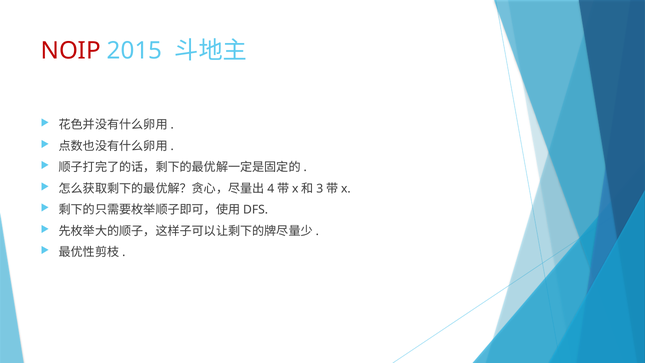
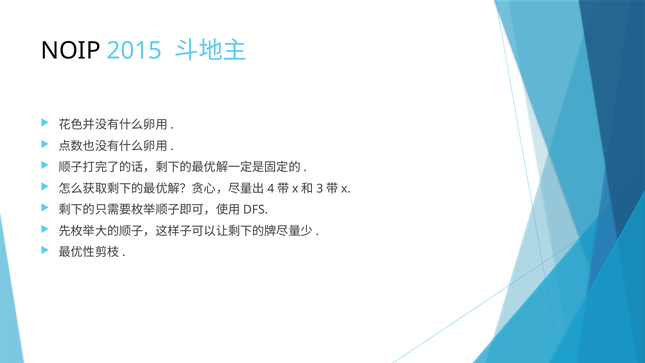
NOIP colour: red -> black (71, 51)
